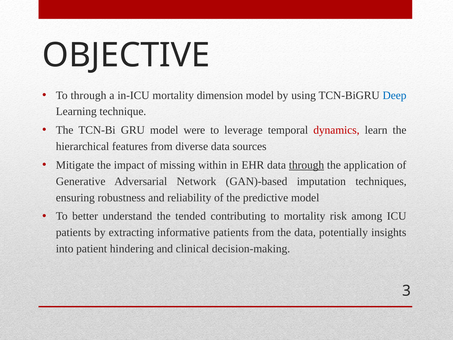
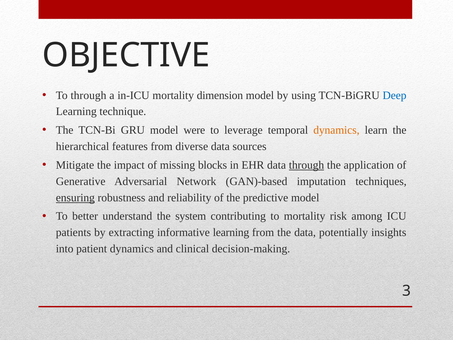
dynamics colour: red -> orange (336, 130)
within: within -> blocks (213, 165)
ensuring underline: none -> present (75, 198)
tended: tended -> system (191, 216)
informative patients: patients -> learning (231, 232)
patient hindering: hindering -> dynamics (132, 249)
